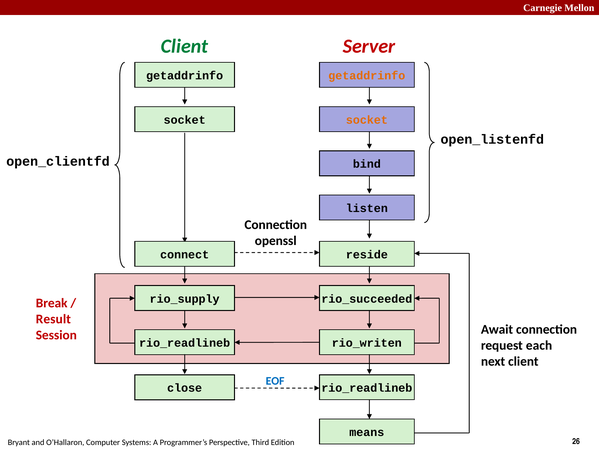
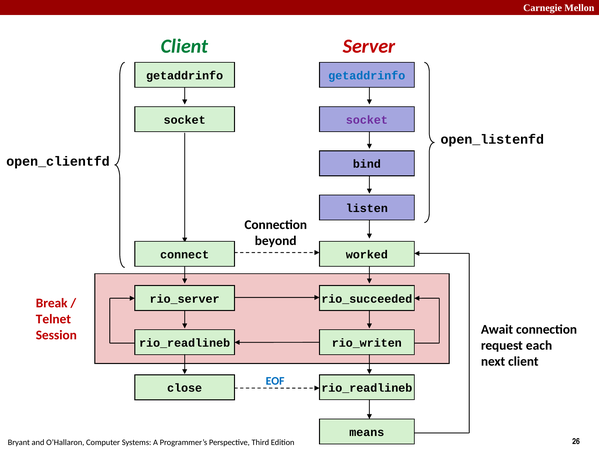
getaddrinfo colour: orange -> blue (367, 76)
socket colour: orange -> purple (367, 120)
openssl: openssl -> beyond (276, 241)
reside: reside -> worked (367, 255)
rio_supply: rio_supply -> rio_server (185, 299)
Result: Result -> Telnet (53, 319)
